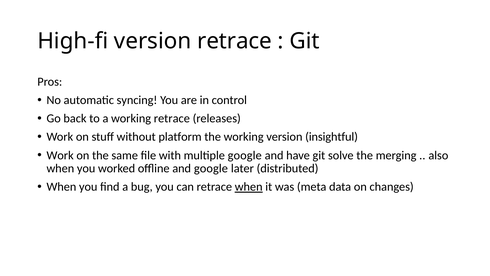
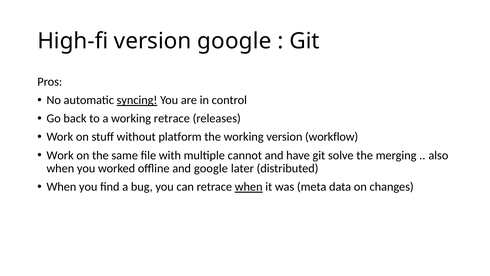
version retrace: retrace -> google (234, 41)
syncing underline: none -> present (137, 100)
insightful: insightful -> workflow (332, 137)
multiple google: google -> cannot (245, 155)
